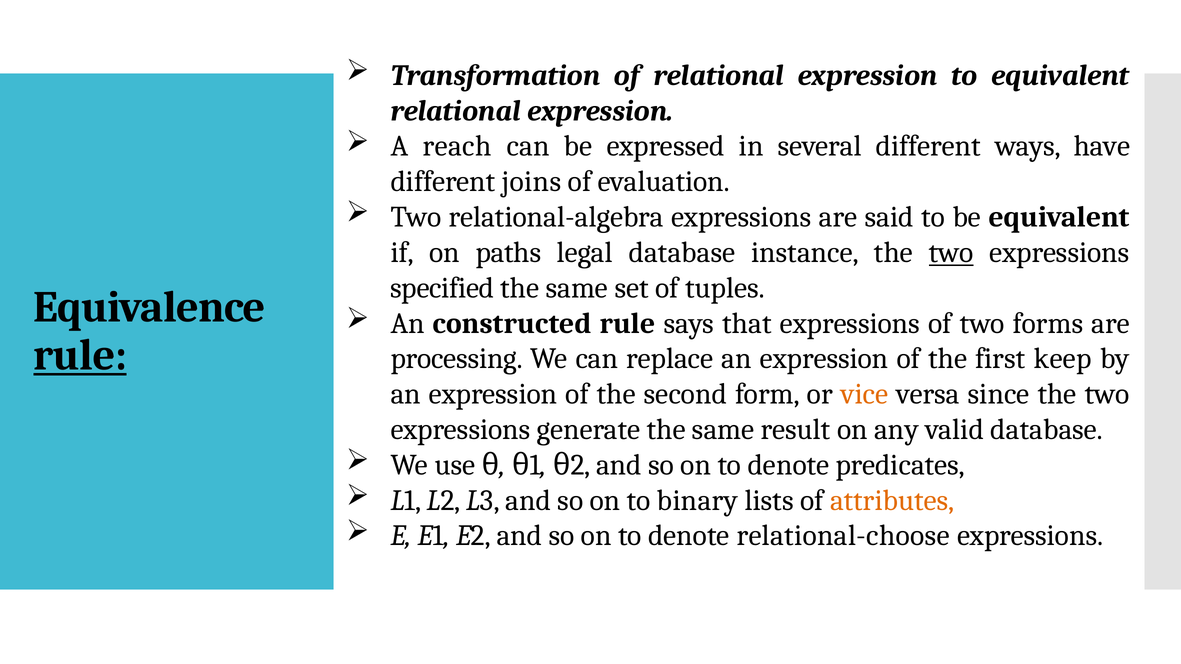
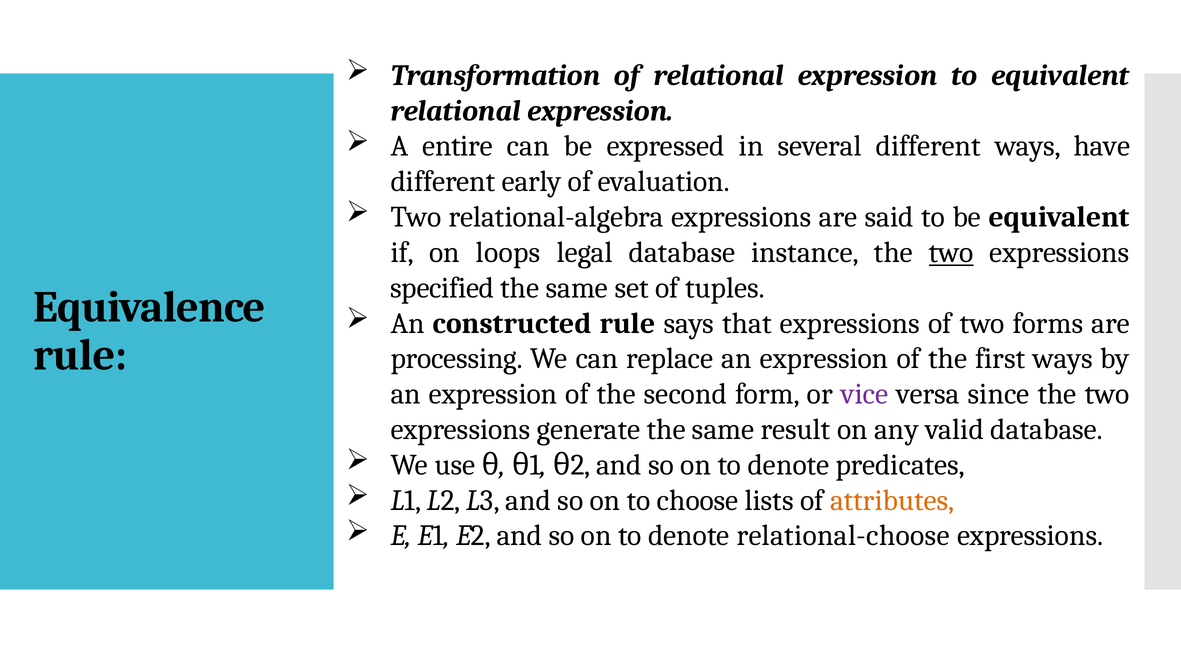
reach: reach -> entire (458, 146)
joins: joins -> early (532, 182)
paths: paths -> loops (508, 253)
rule underline: present -> none (80, 355)
first keep: keep -> ways (1063, 359)
vice colour: orange -> purple (865, 394)
binary: binary -> choose (698, 501)
